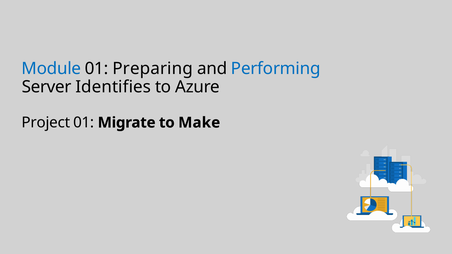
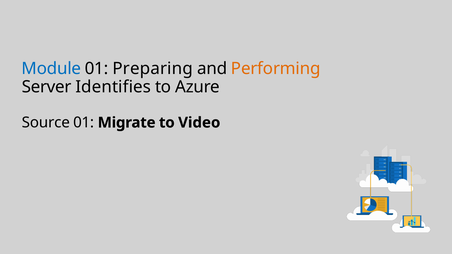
Performing colour: blue -> orange (276, 69)
Project: Project -> Source (46, 123)
Make: Make -> Video (199, 123)
